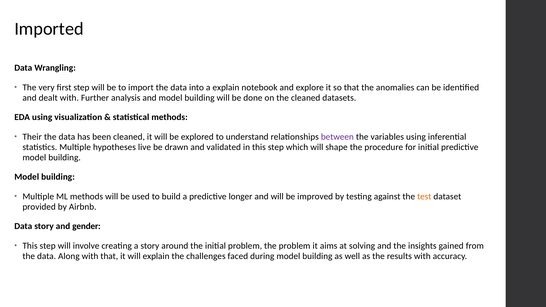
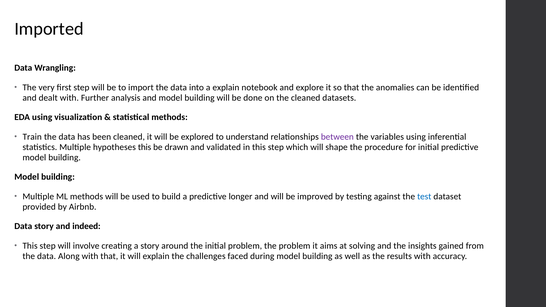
Their: Their -> Train (32, 137)
hypotheses live: live -> this (145, 147)
test colour: orange -> blue (424, 196)
gender: gender -> indeed (86, 226)
